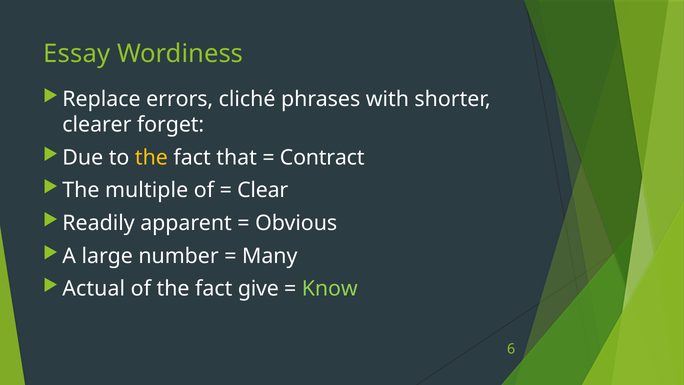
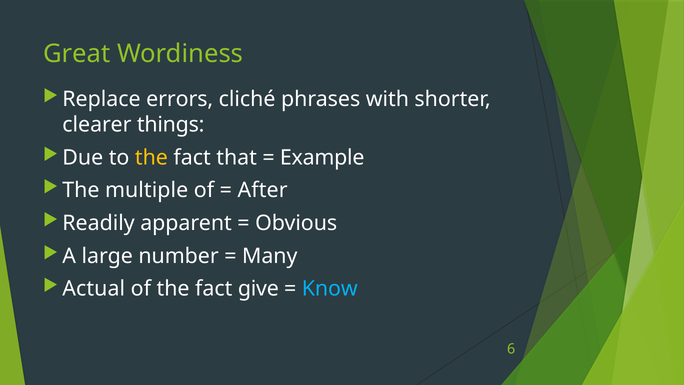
Essay: Essay -> Great (77, 54)
forget: forget -> things (171, 125)
Contract: Contract -> Example (322, 157)
Clear: Clear -> After (263, 190)
Know colour: light green -> light blue (330, 289)
